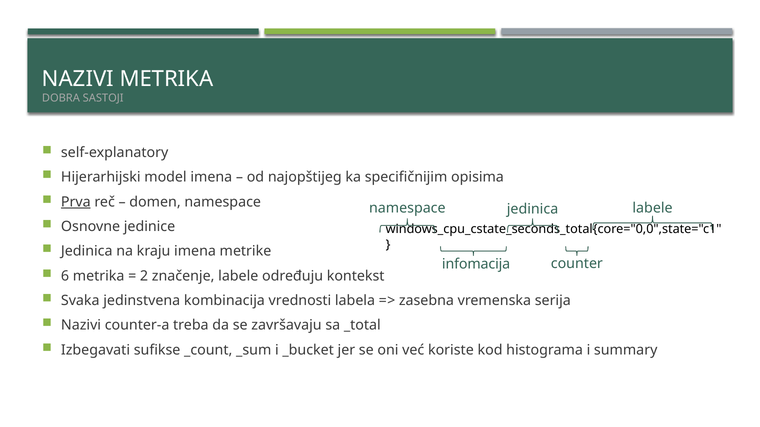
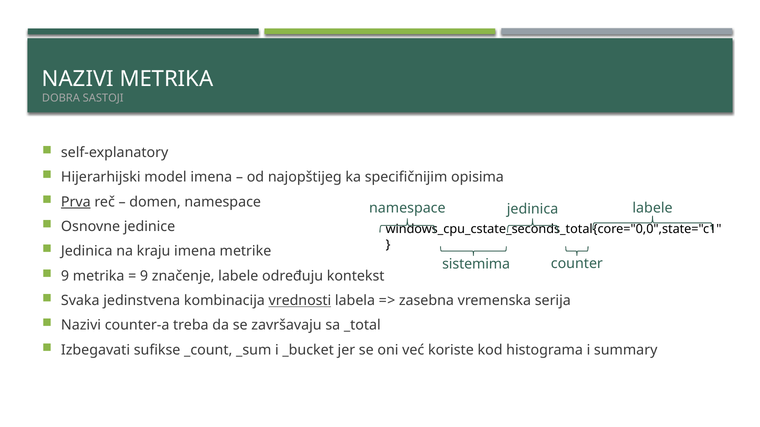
infomacija: infomacija -> sistemima (476, 264)
6: 6 -> 9 (65, 276)
2: 2 -> 9 (144, 276)
vrednosti underline: none -> present (300, 301)
